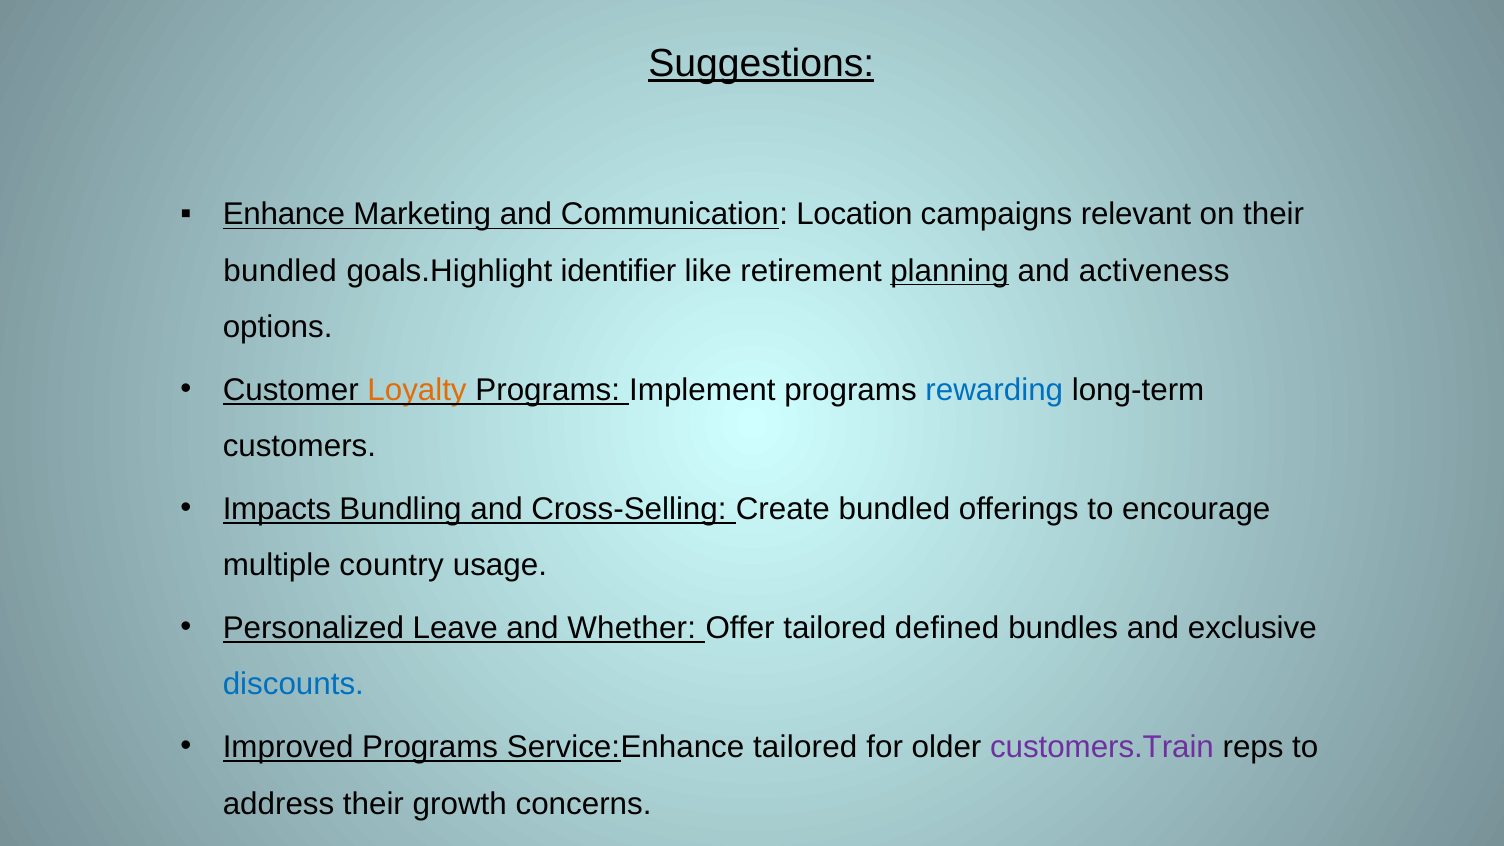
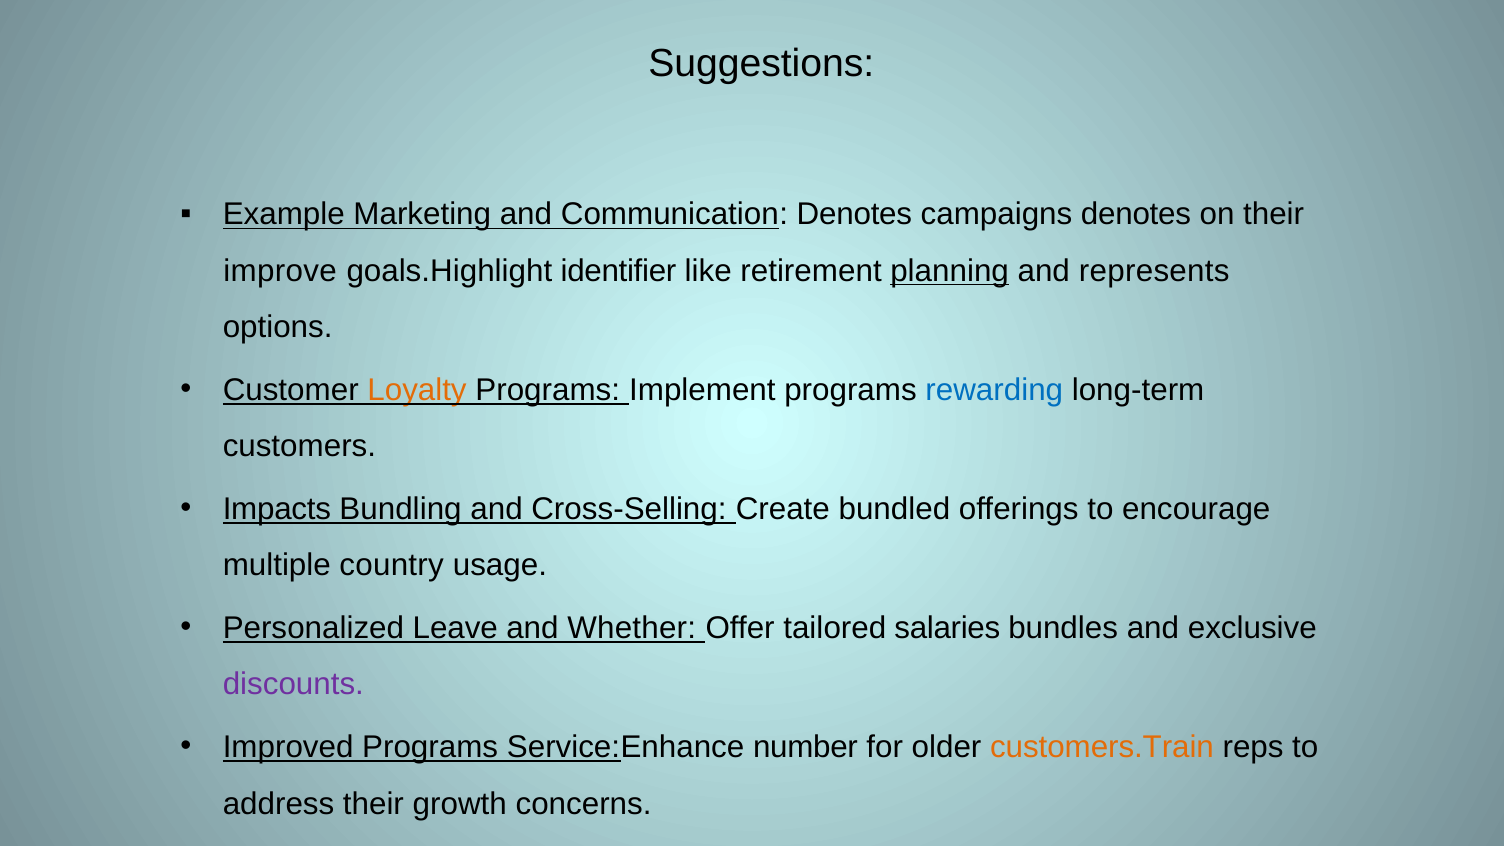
Suggestions underline: present -> none (761, 64)
Enhance: Enhance -> Example (284, 215)
Communication Location: Location -> Denotes (854, 215)
campaigns relevant: relevant -> denotes (1136, 215)
bundled: bundled -> improve (280, 271)
activeness: activeness -> represents (1154, 271)
defined: defined -> salaries (947, 628)
discounts colour: blue -> purple (293, 685)
Service:Enhance tailored: tailored -> number (805, 747)
customers.Train colour: purple -> orange (1102, 747)
